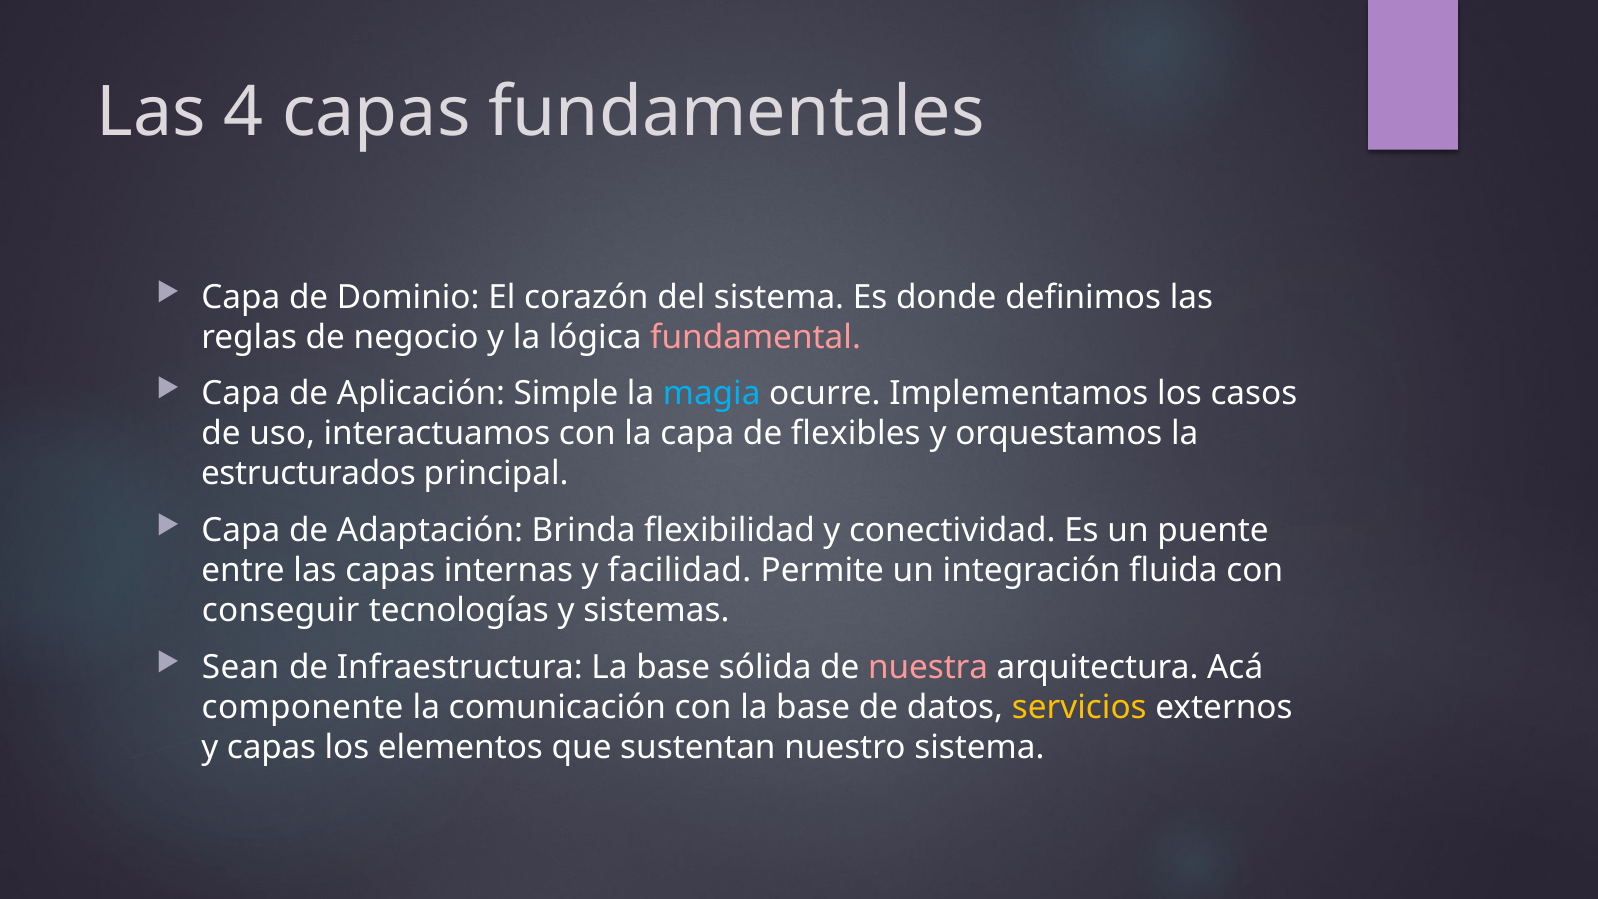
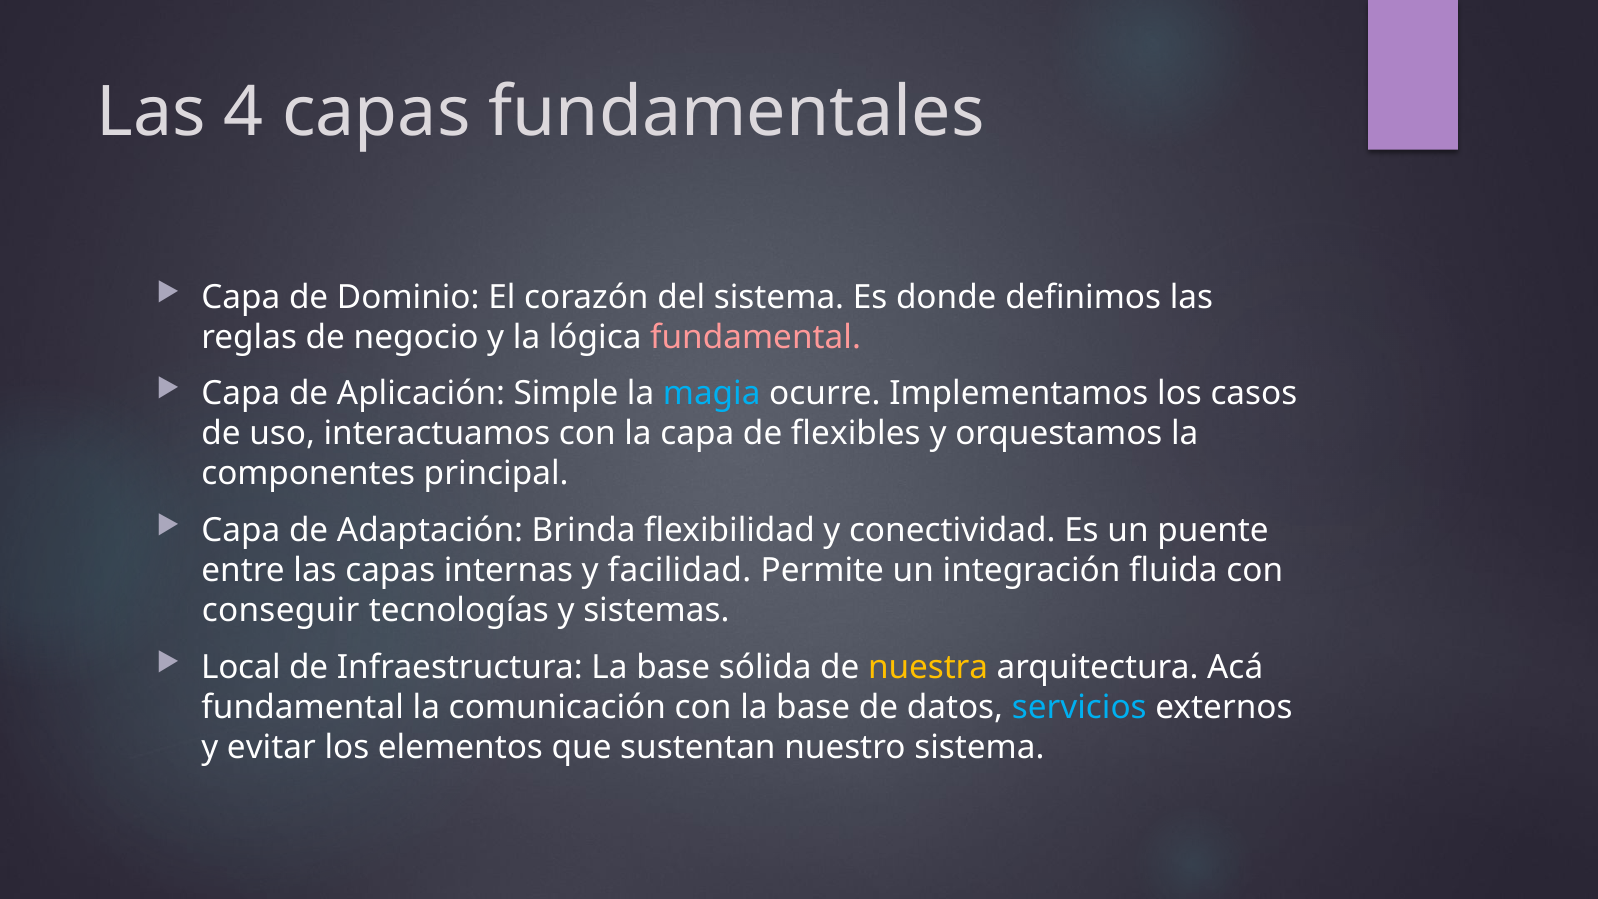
estructurados: estructurados -> componentes (308, 474)
Sean: Sean -> Local (241, 667)
nuestra colour: pink -> yellow (928, 667)
componente: componente -> fundamental (303, 707)
servicios colour: yellow -> light blue (1079, 707)
y capas: capas -> evitar (271, 747)
